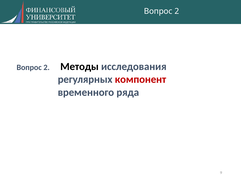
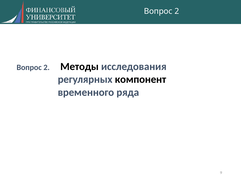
компонент colour: red -> black (141, 79)
